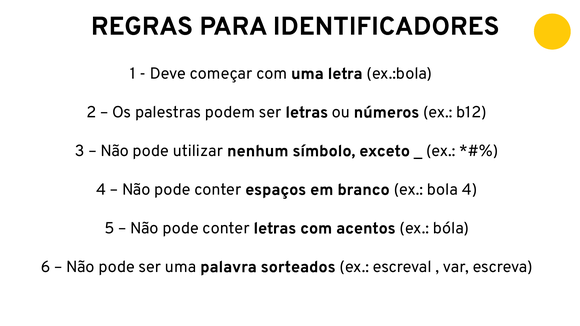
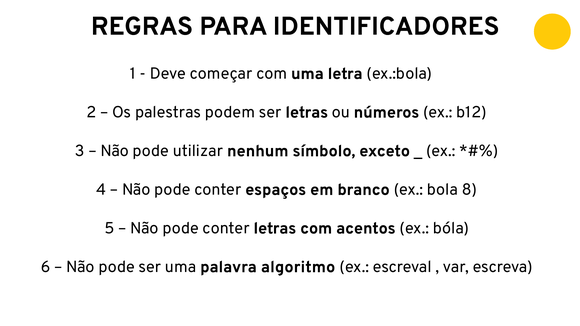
bola 4: 4 -> 8 (469, 190)
sorteados: sorteados -> algoritmo (298, 267)
